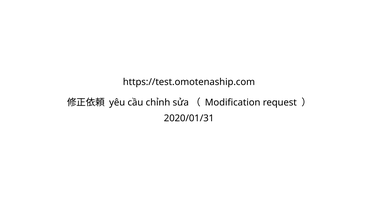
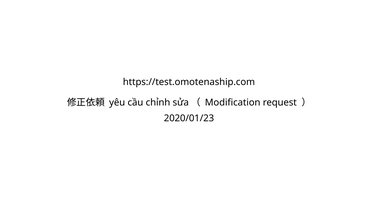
2020/01/31: 2020/01/31 -> 2020/01/23 (189, 118)
